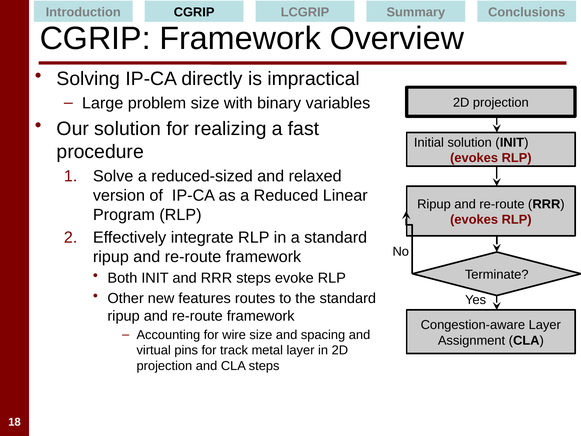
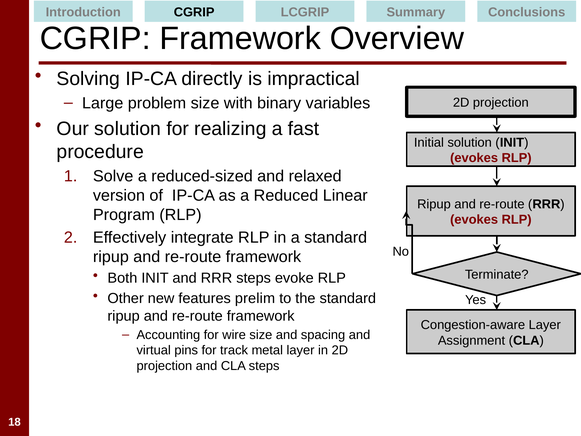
routes: routes -> prelim (255, 298)
